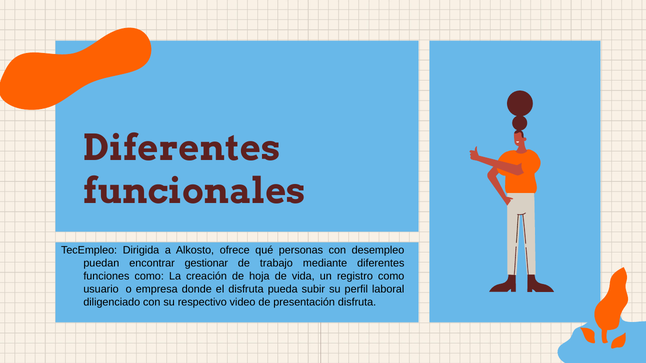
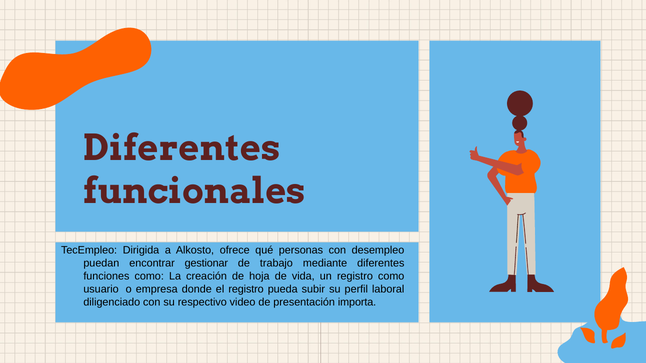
el disfruta: disfruta -> registro (246, 289)
presentación disfruta: disfruta -> importa (357, 302)
